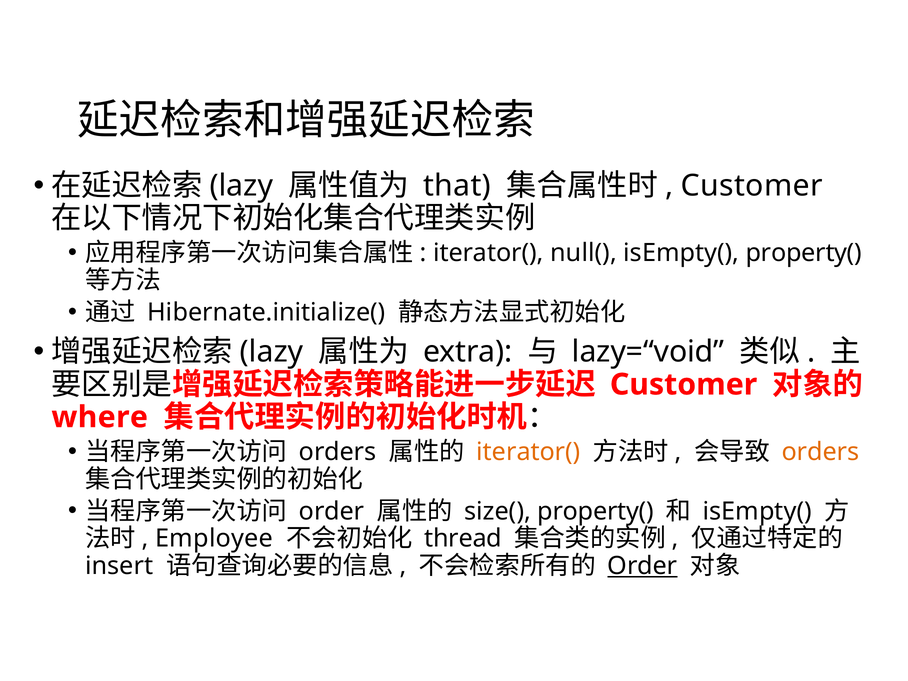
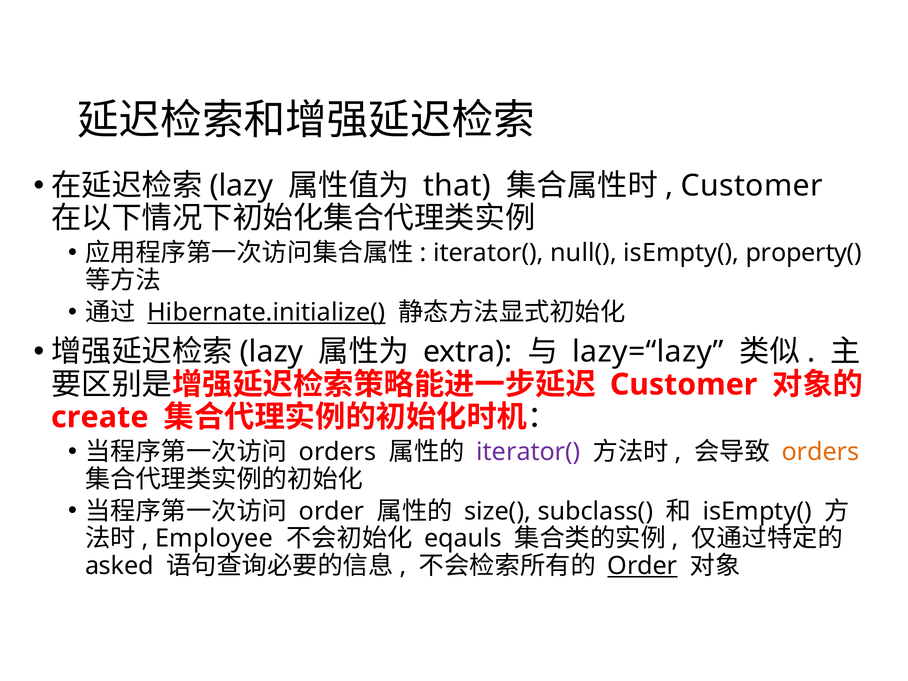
Hibernate.initialize( underline: none -> present (266, 312)
lazy=“void: lazy=“void -> lazy=“lazy (648, 352)
where: where -> create (100, 417)
iterator( colour: orange -> purple (528, 452)
size( property(: property( -> subclass( (595, 511)
thread: thread -> eqauls (463, 538)
insert: insert -> asked (119, 566)
